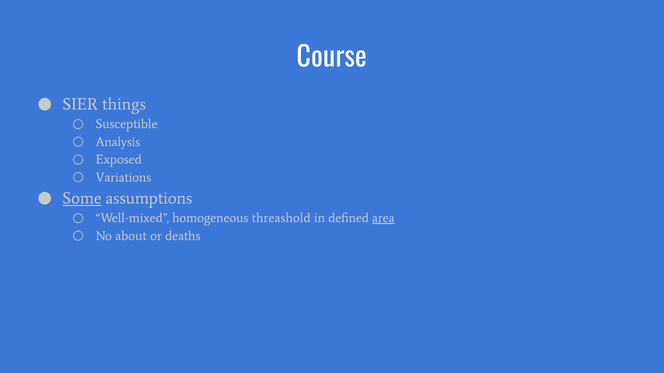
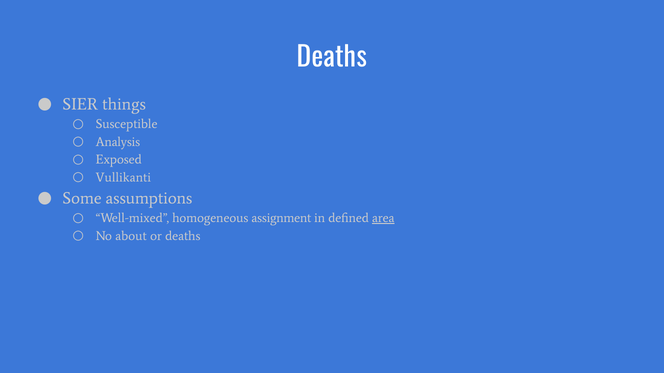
Course: Course -> Deaths (332, 57)
Variations: Variations -> Vullikanti (123, 178)
Some underline: present -> none (82, 199)
threashold: threashold -> assignment (281, 218)
